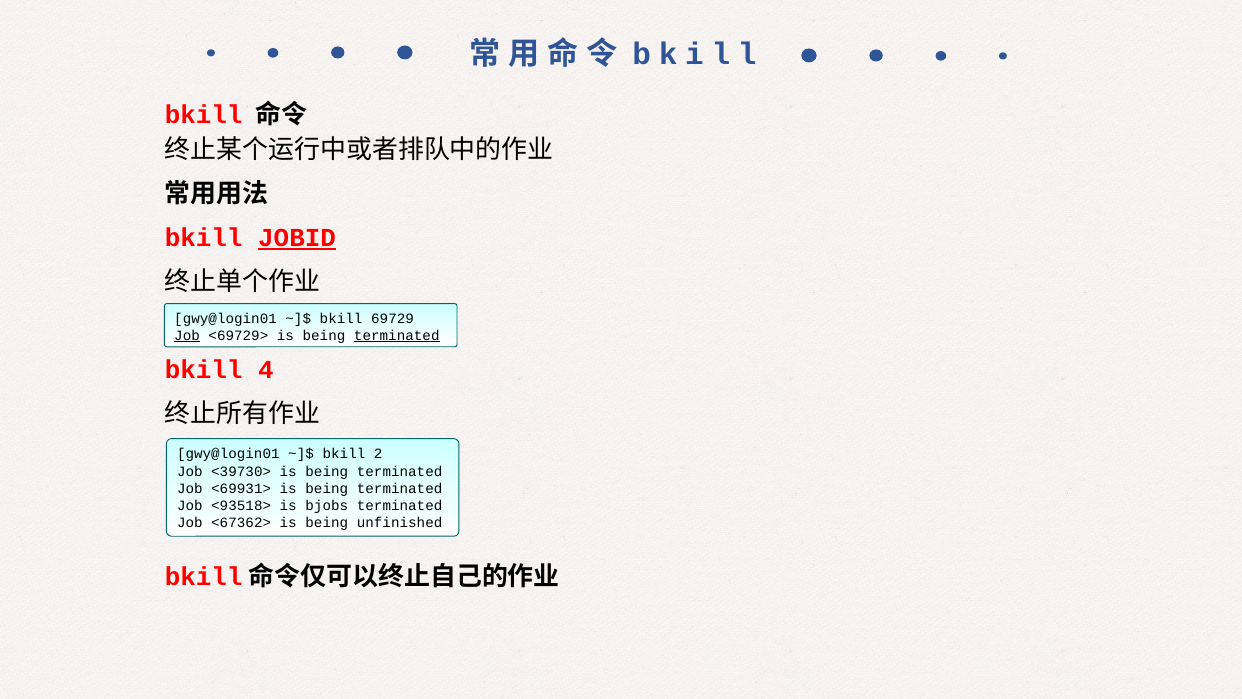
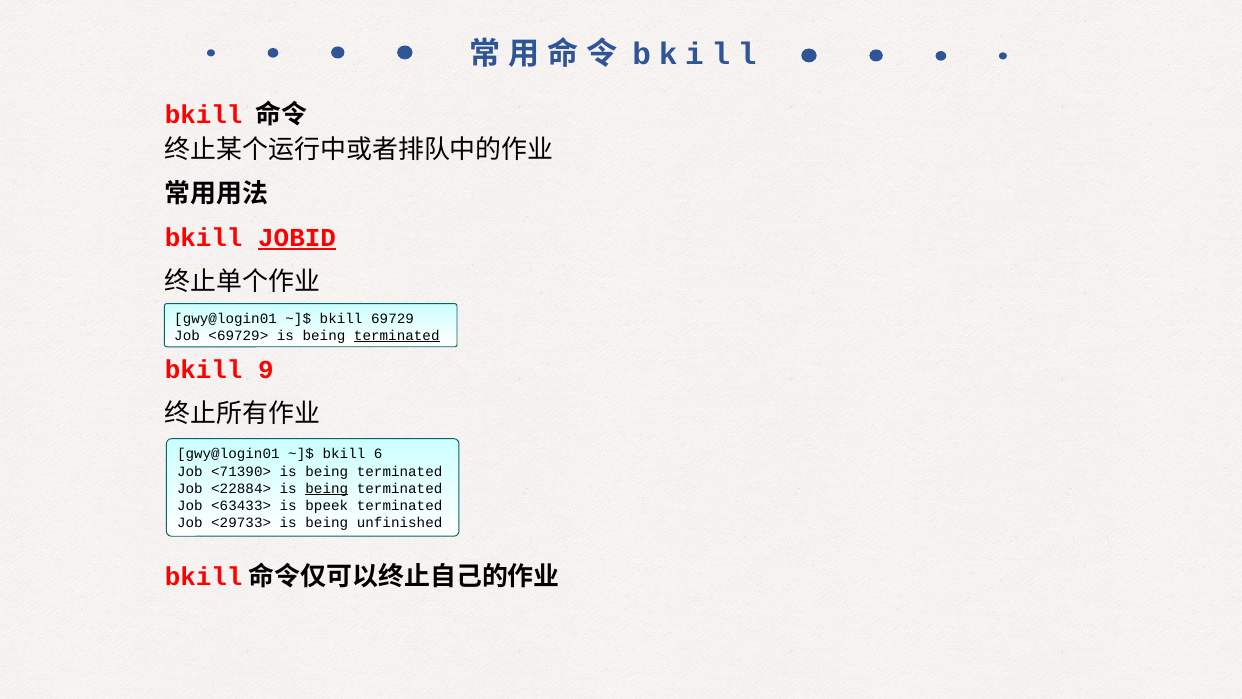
Job underline: present -> none (187, 335)
4: 4 -> 9 (266, 370)
2: 2 -> 6 (378, 454)
<39730>: <39730> -> <71390> (241, 471)
<69931>: <69931> -> <22884> (241, 488)
being underline: none -> present (327, 488)
<93518>: <93518> -> <63433> (241, 505)
bjobs: bjobs -> bpeek (327, 505)
<67362>: <67362> -> <29733> (241, 522)
